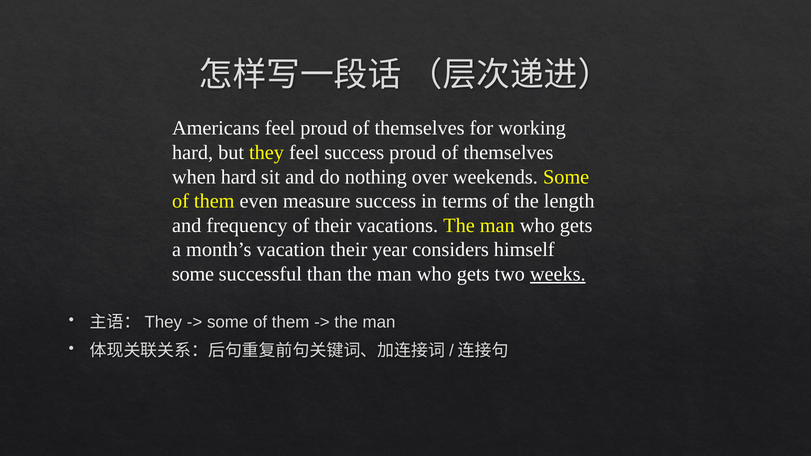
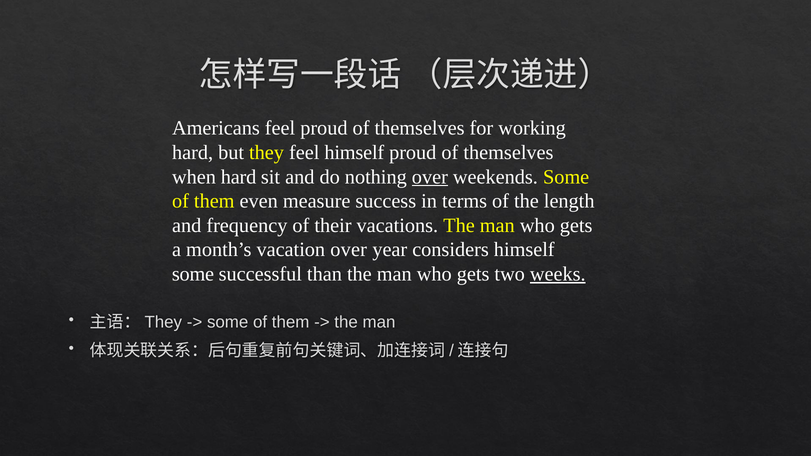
feel success: success -> himself (354, 153)
over underline: none -> present (430, 177)
vacation their: their -> over (349, 250)
